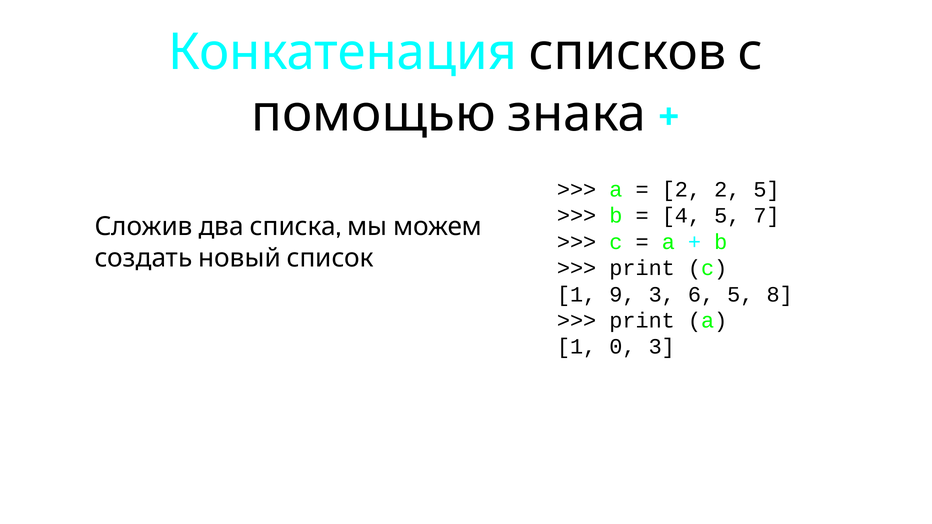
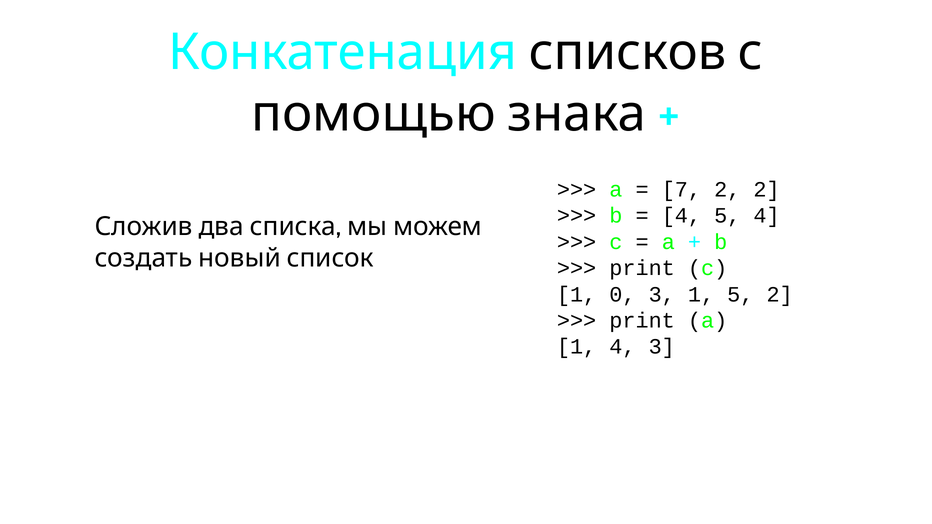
2: 2 -> 7 (681, 190)
2 5: 5 -> 2 (767, 190)
5 7: 7 -> 4 (767, 216)
9: 9 -> 0 (622, 294)
3 6: 6 -> 1 (701, 294)
5 8: 8 -> 2 (780, 294)
1 0: 0 -> 4 (622, 347)
